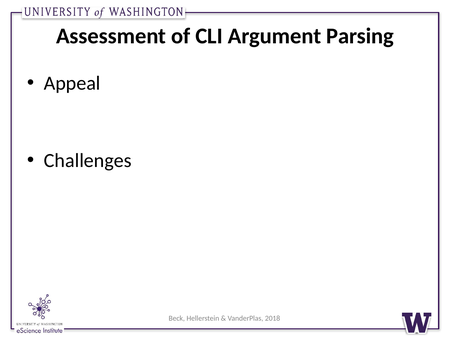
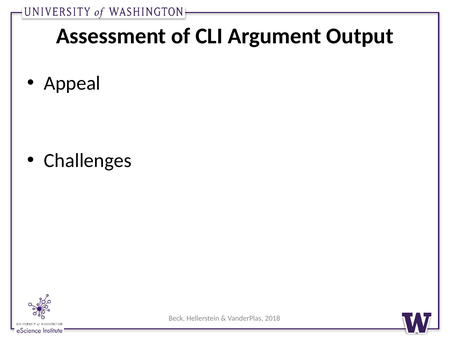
Parsing: Parsing -> Output (360, 36)
